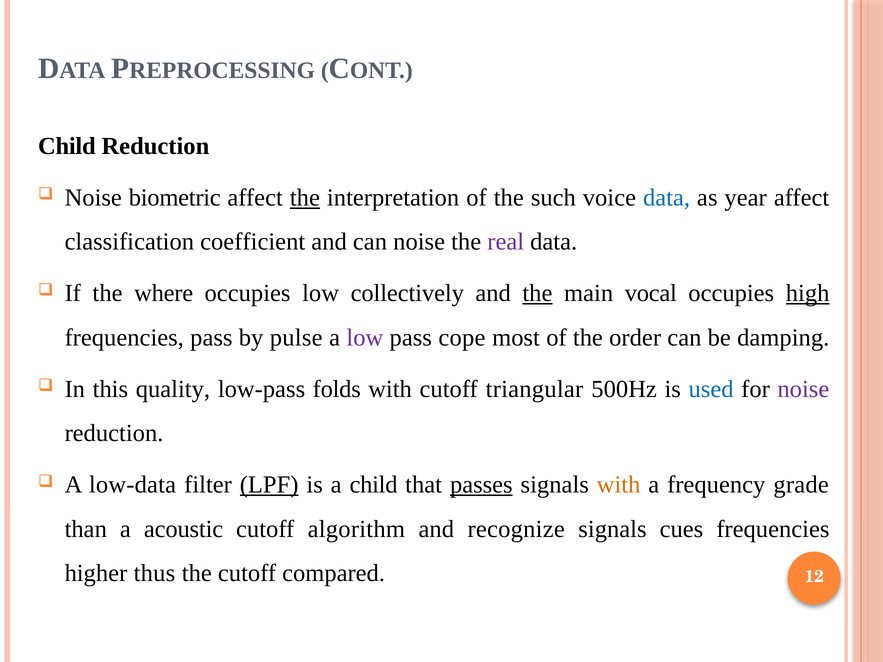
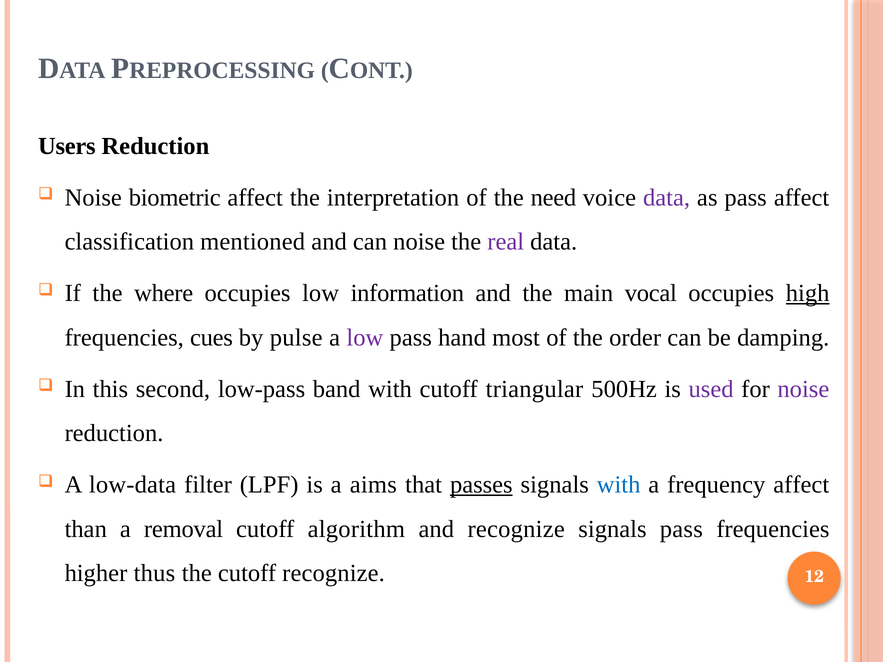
Child: Child -> Users (67, 146)
the underline: present -> none (305, 198)
such: such -> need (553, 198)
data colour: blue -> purple (667, 198)
as year: year -> pass (746, 198)
coefficient: coefficient -> mentioned (253, 242)
collectively: collectively -> information (407, 293)
the underline: present -> none (537, 293)
frequencies pass: pass -> cues (211, 338)
cope: cope -> hand (462, 338)
quality: quality -> second (173, 389)
folds: folds -> band (337, 389)
used colour: blue -> purple (711, 389)
LPF underline: present -> none (269, 485)
a child: child -> aims (373, 485)
with colour: orange -> blue (619, 485)
frequency grade: grade -> affect (801, 485)
acoustic: acoustic -> removal (184, 529)
signals cues: cues -> pass (681, 529)
cutoff compared: compared -> recognize (334, 573)
